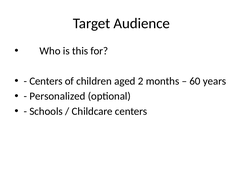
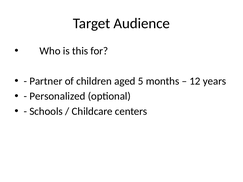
Centers: Centers -> Partner (46, 81)
2: 2 -> 5 (141, 81)
60: 60 -> 12 (195, 81)
